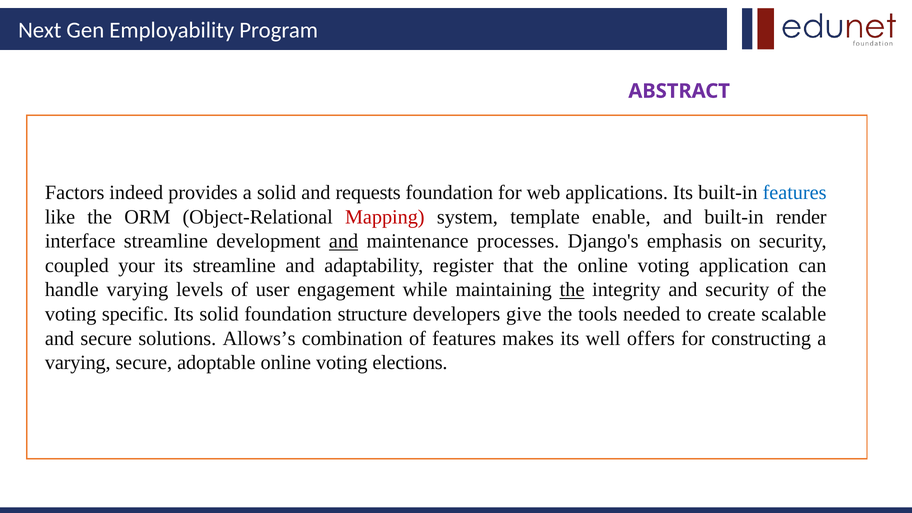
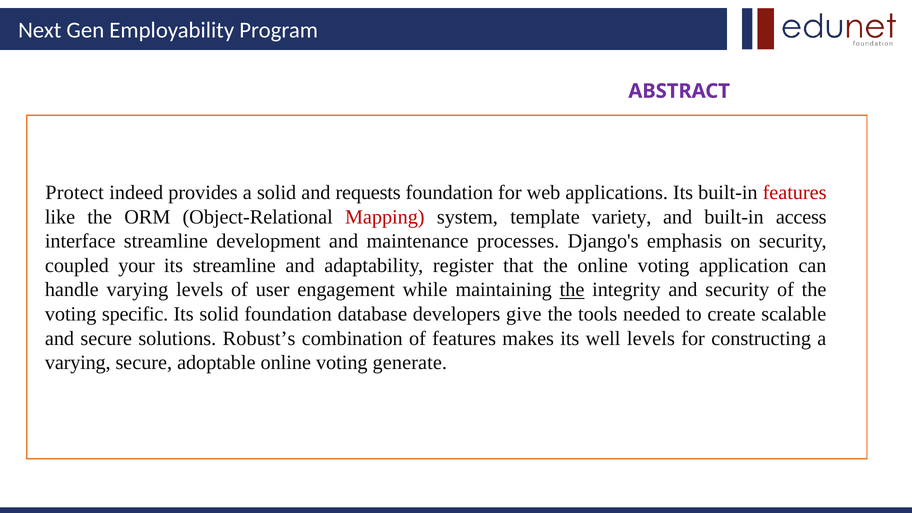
Factors: Factors -> Protect (75, 193)
features colour: blue -> red (795, 193)
enable: enable -> variety (621, 217)
render: render -> access (801, 217)
and underline: present -> none (344, 241)
structure: structure -> database (372, 314)
Allows’s: Allows’s -> Robust’s (259, 338)
well offers: offers -> levels (651, 338)
elections: elections -> generate (410, 363)
